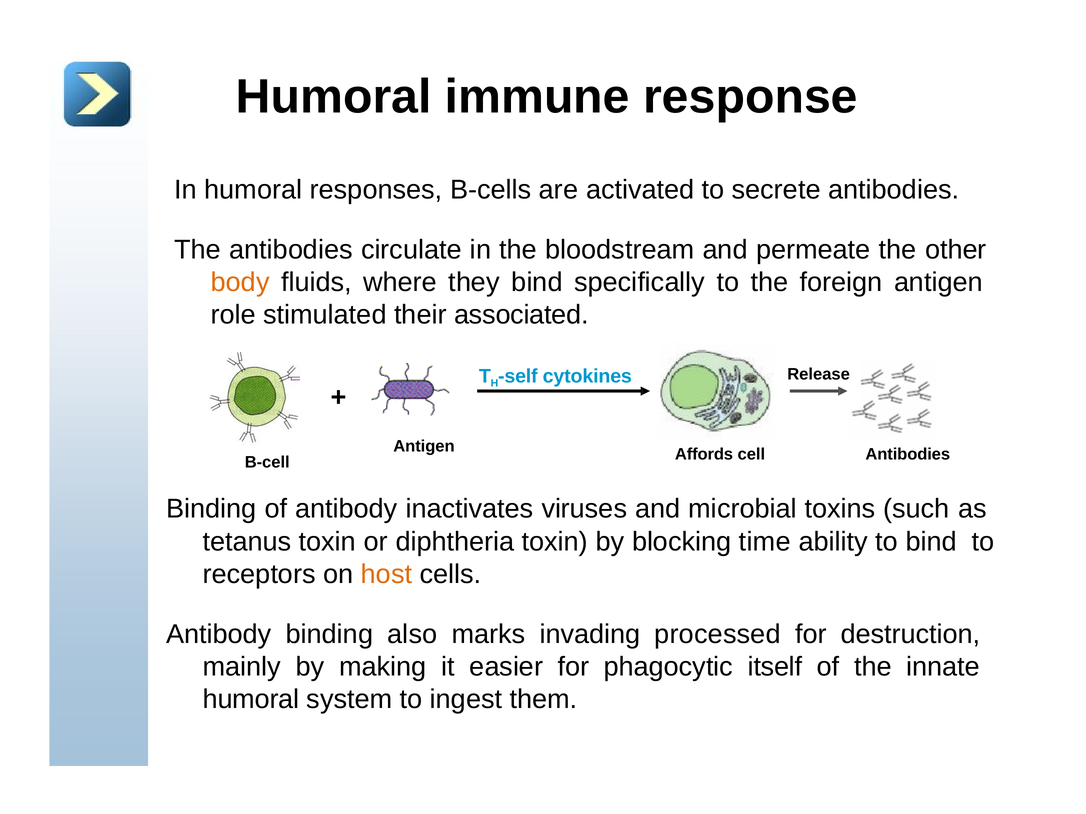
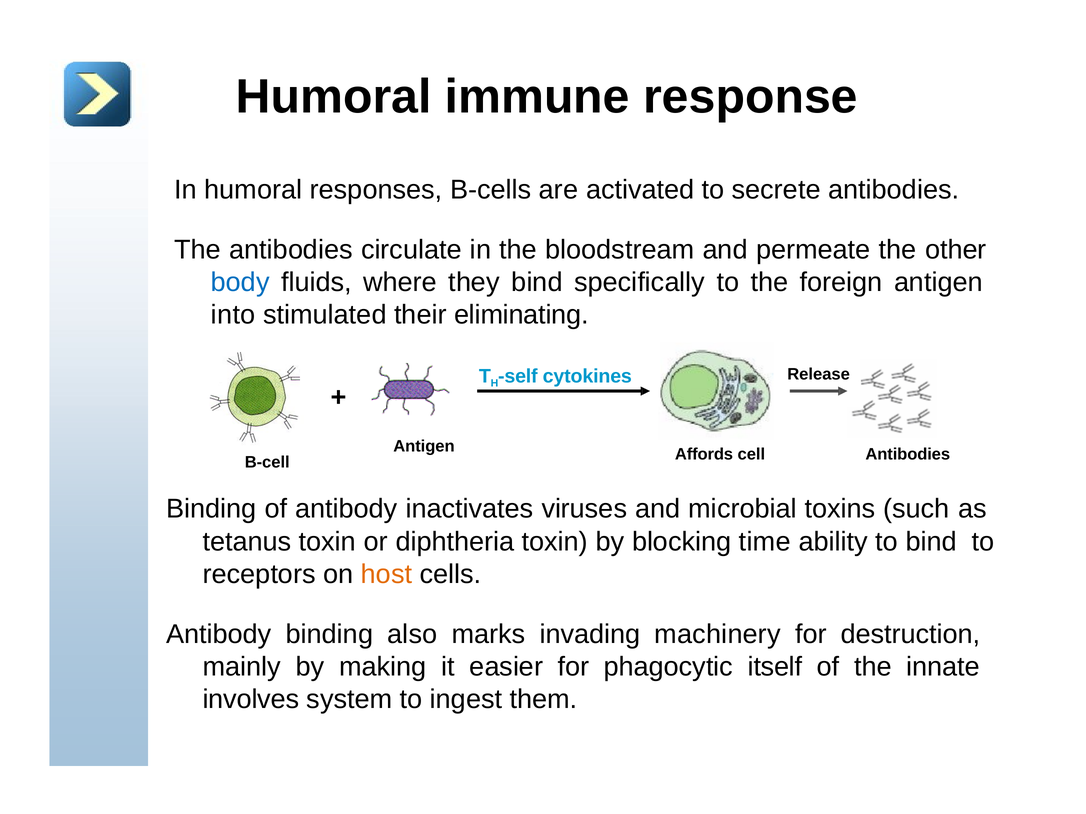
body colour: orange -> blue (240, 283)
role: role -> into (233, 315)
associated: associated -> eliminating (521, 315)
processed: processed -> machinery (718, 635)
humoral: humoral -> involves (251, 700)
